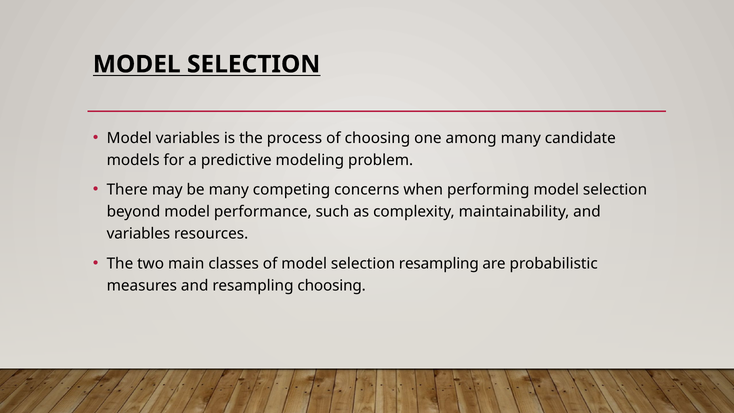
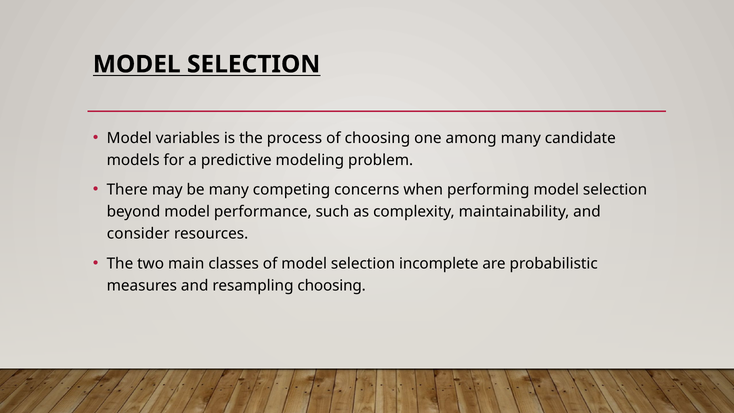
variables: variables -> consider (138, 234)
selection resampling: resampling -> incomplete (439, 263)
